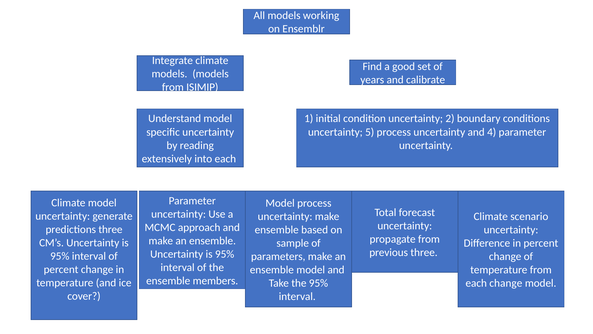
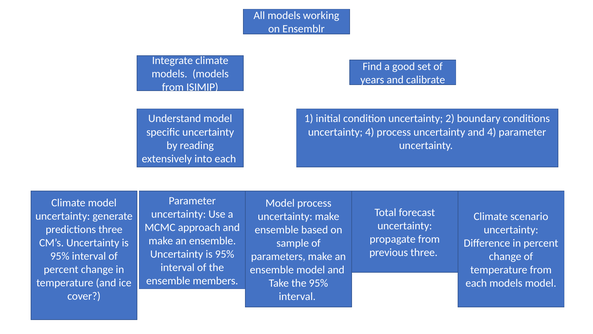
uncertainty 5: 5 -> 4 (370, 132)
each change: change -> models (506, 283)
